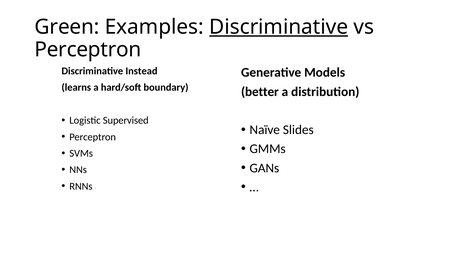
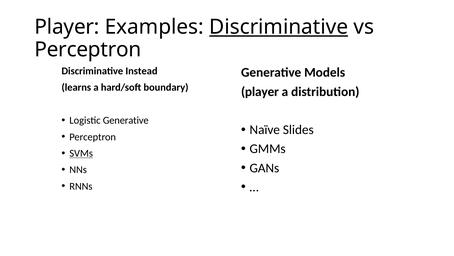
Green: Green -> Player (67, 27)
better: better -> player (260, 91)
Logistic Supervised: Supervised -> Generative (126, 120)
SVMs underline: none -> present (81, 153)
